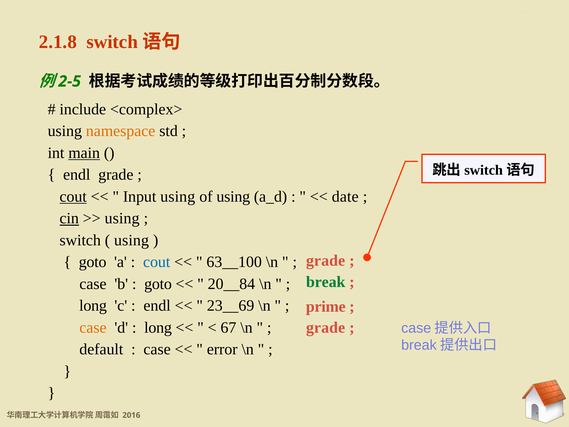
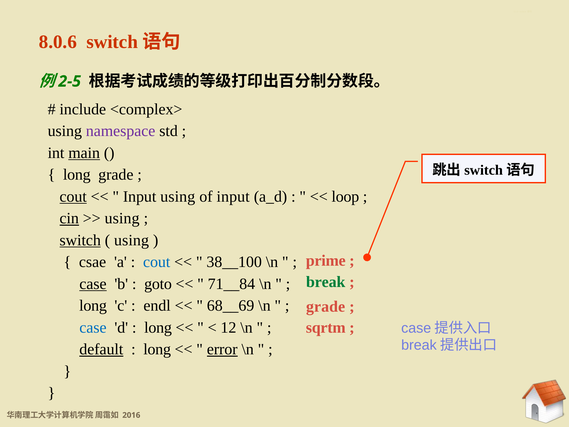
2.1.8: 2.1.8 -> 8.0.6 (58, 42)
namespace colour: orange -> purple (121, 131)
endl: endl -> long (77, 175)
of using: using -> input (233, 196)
date: date -> loop (345, 196)
switch underline: none -> present (80, 240)
grade: grade -> prime (326, 261)
goto: goto -> csae (93, 262)
63__100: 63__100 -> 38__100 (234, 262)
case underline: none -> present (93, 284)
20__84: 20__84 -> 71__84 (231, 284)
23__69: 23__69 -> 68__69 (231, 306)
prime: prime -> grade (326, 306)
case colour: orange -> blue (93, 327)
67: 67 -> 12 (228, 327)
grade: grade -> sqrtm (326, 328)
default underline: none -> present (101, 349)
case: case -> long (157, 349)
error underline: none -> present (222, 349)
